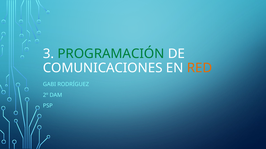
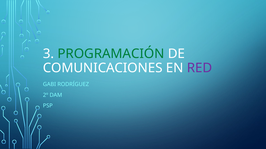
RED colour: orange -> purple (200, 68)
